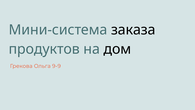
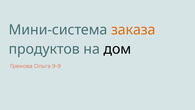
заказа colour: black -> orange (133, 30)
